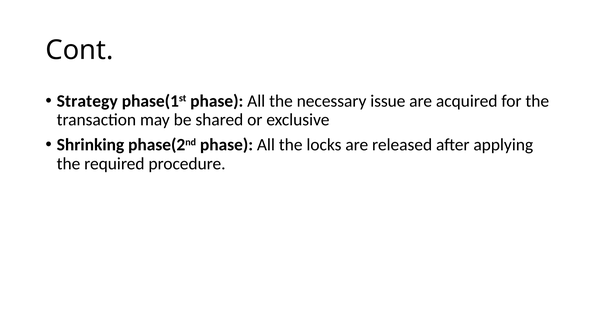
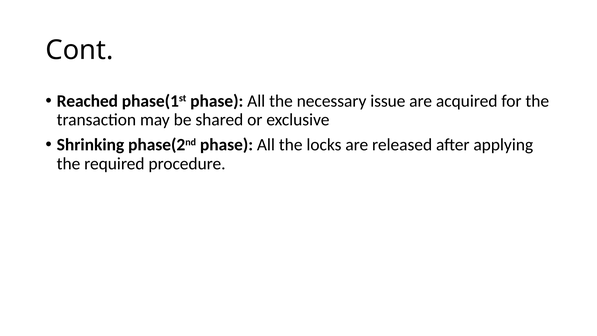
Strategy: Strategy -> Reached (87, 101)
